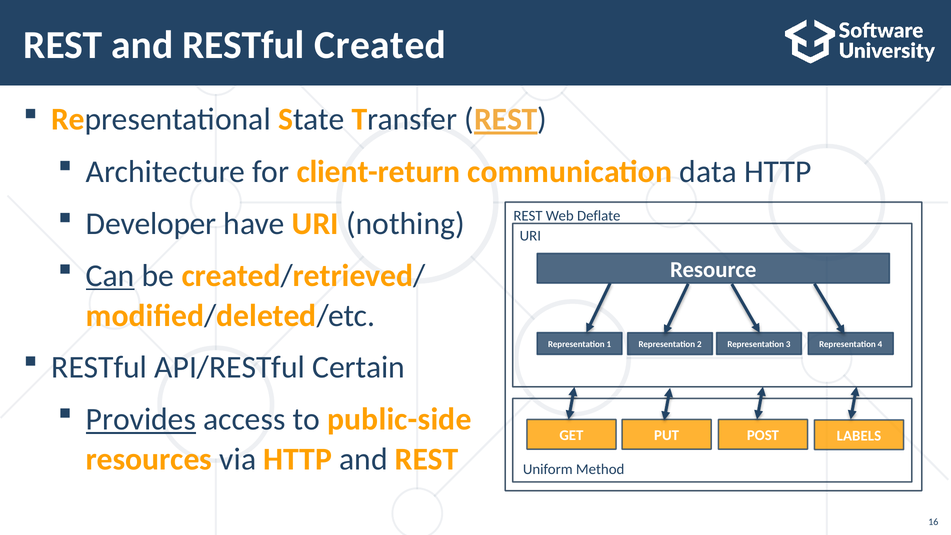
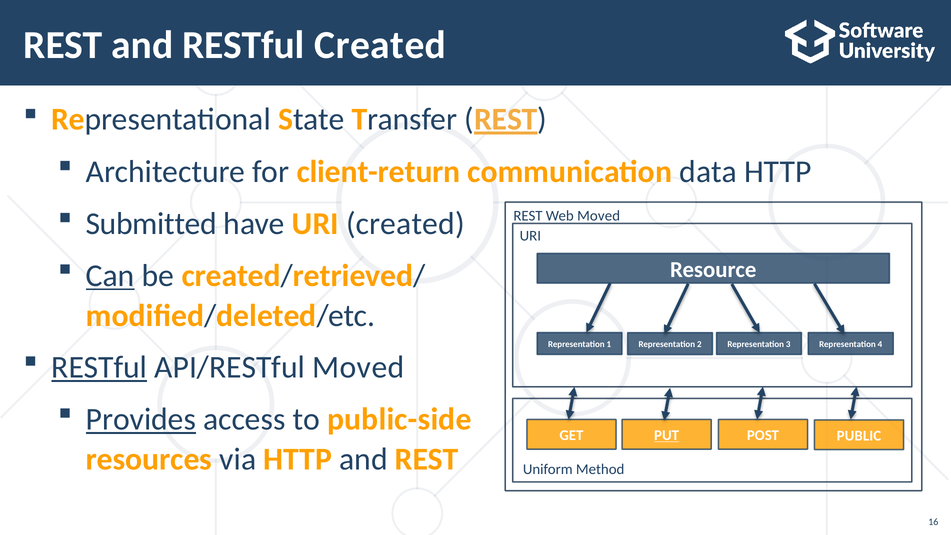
Developer: Developer -> Submitted (151, 224)
URI nothing: nothing -> created (405, 224)
Web Deflate: Deflate -> Moved (599, 216)
RESTful underline: none -> present (99, 367)
API/RESTful Certain: Certain -> Moved (358, 367)
PUT underline: none -> present (667, 435)
LABELS: LABELS -> PUBLIC (859, 436)
